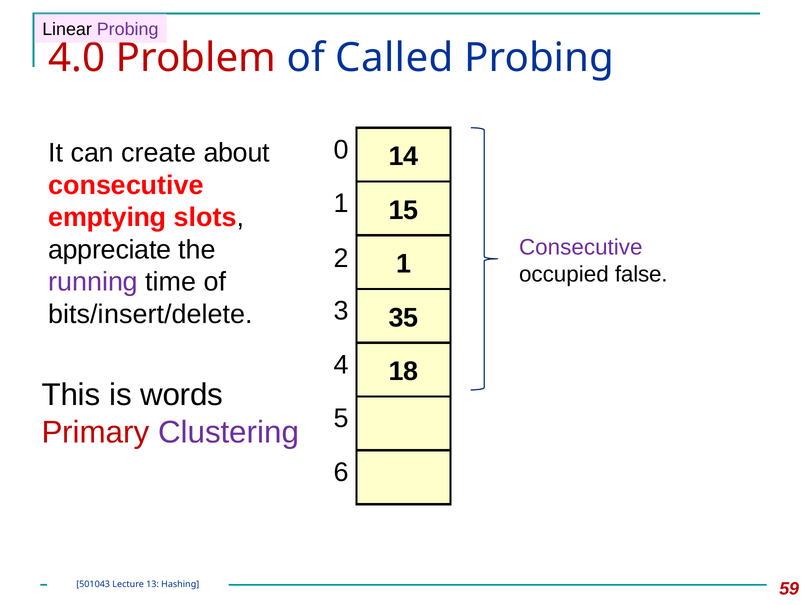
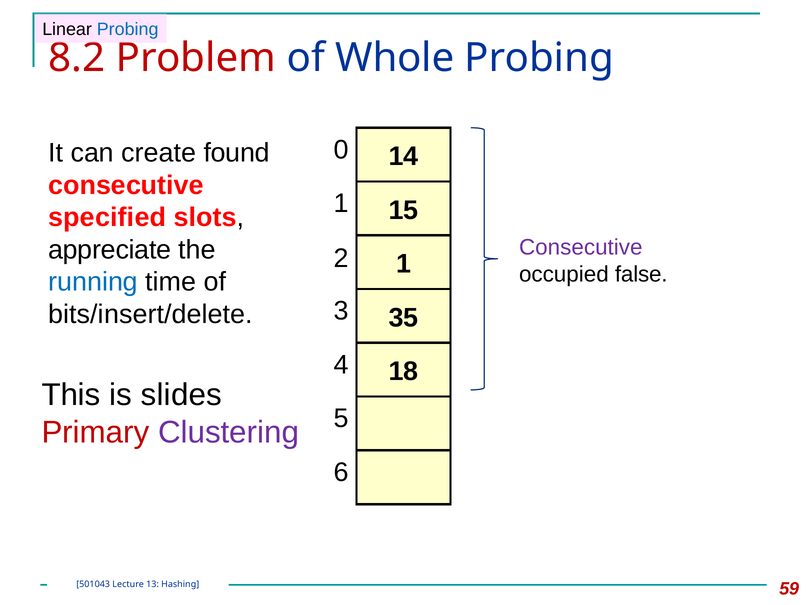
Probing colour: purple -> blue (128, 29)
4.0: 4.0 -> 8.2 (77, 58)
Called: Called -> Whole (395, 58)
about: about -> found (237, 153)
emptying: emptying -> specified (107, 218)
running colour: purple -> blue (93, 282)
words: words -> slides (181, 395)
